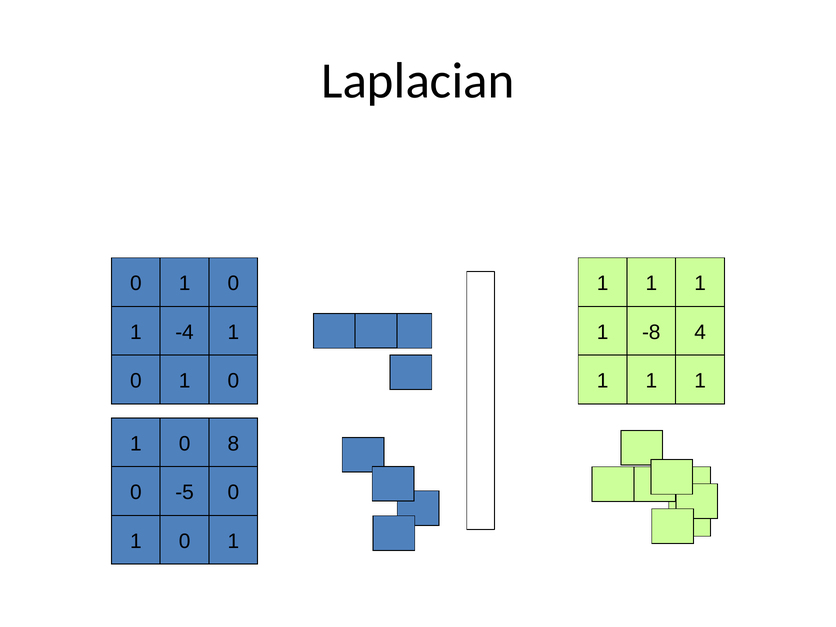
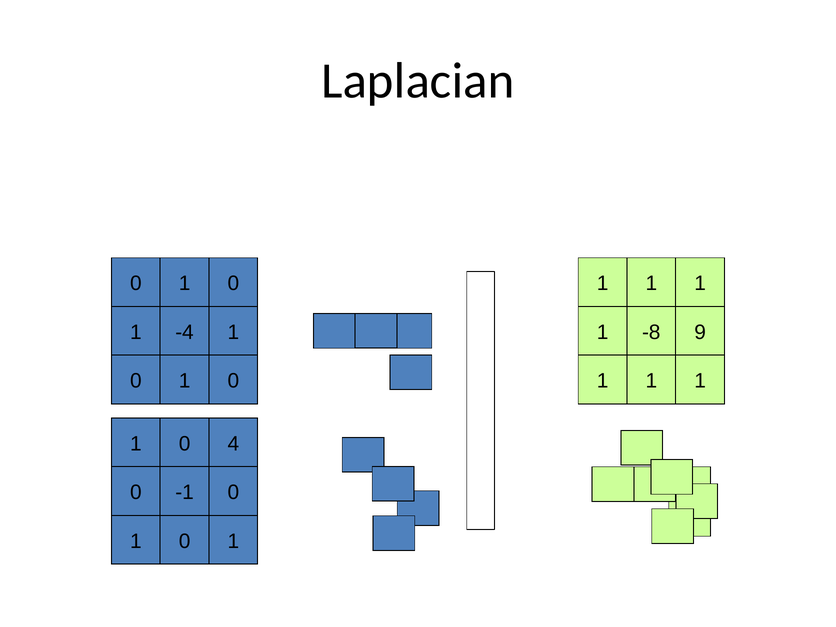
4: 4 -> 9 (700, 332)
8: 8 -> 4 (233, 444)
-5: -5 -> -1 (185, 493)
